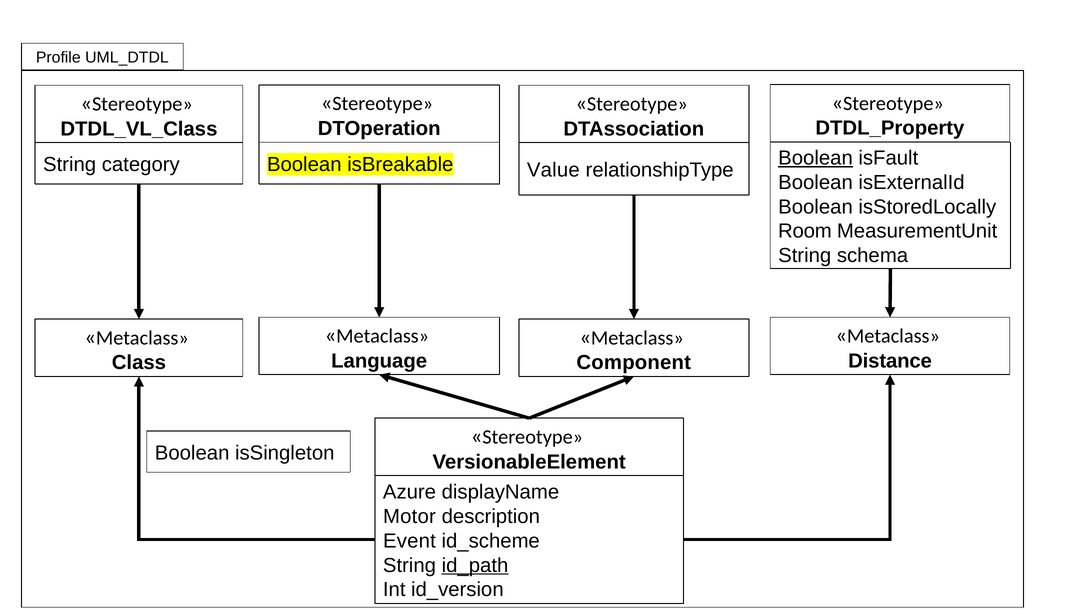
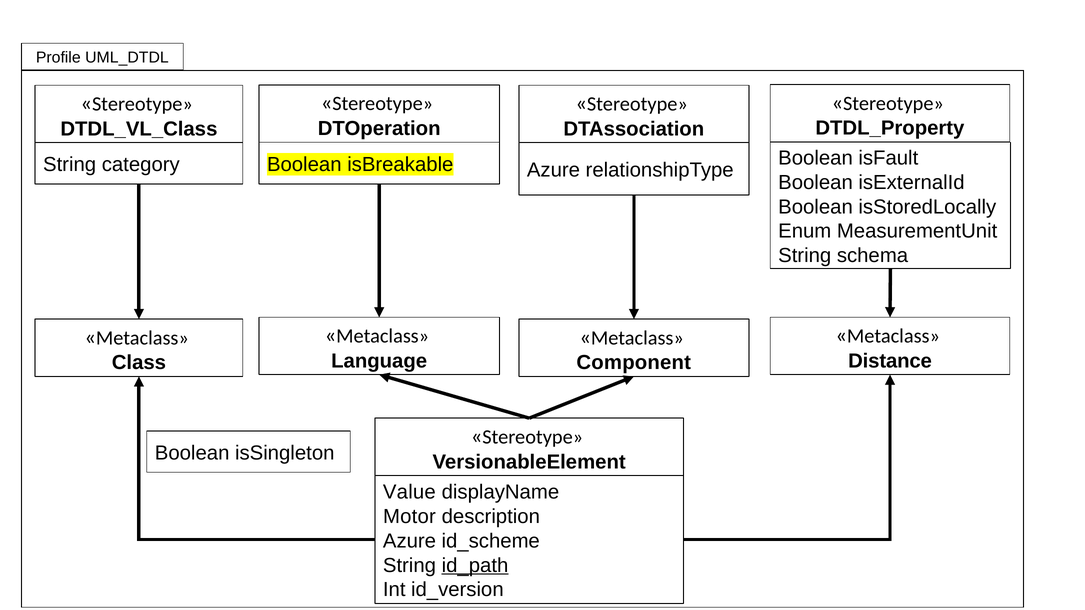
Boolean underline: present -> none (816, 158)
Value: Value -> Azure (553, 170)
Room: Room -> Enum (805, 231)
Azure: Azure -> Value (409, 492)
Event: Event -> Azure (410, 541)
